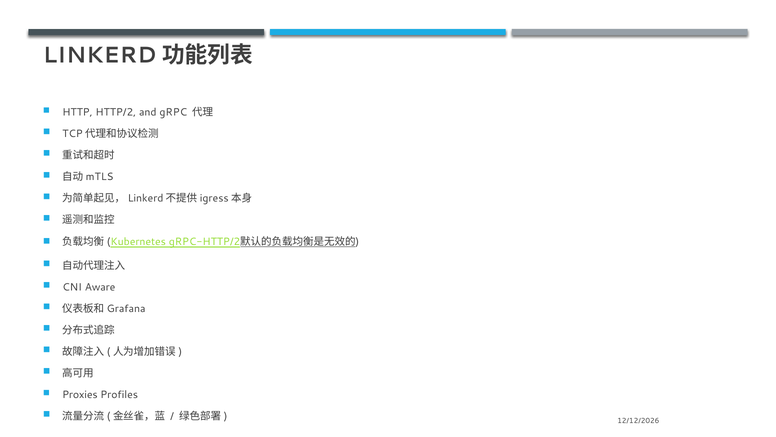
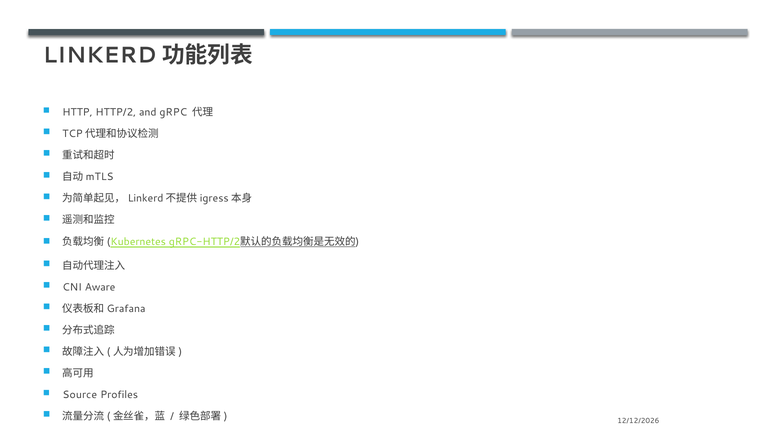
Proxies: Proxies -> Source (80, 394)
